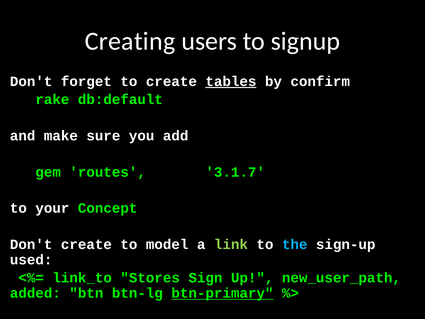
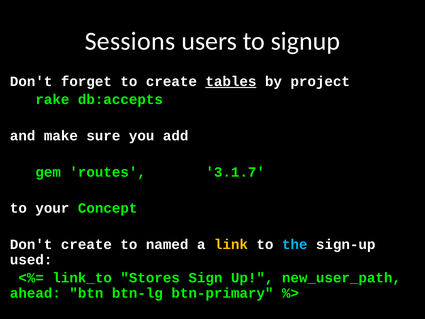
Creating: Creating -> Sessions (130, 41)
confirm: confirm -> project (320, 81)
db:default: db:default -> db:accepts (120, 99)
model: model -> named (167, 244)
link colour: light green -> yellow (231, 244)
added: added -> ahead (35, 293)
btn-primary underline: present -> none (222, 293)
